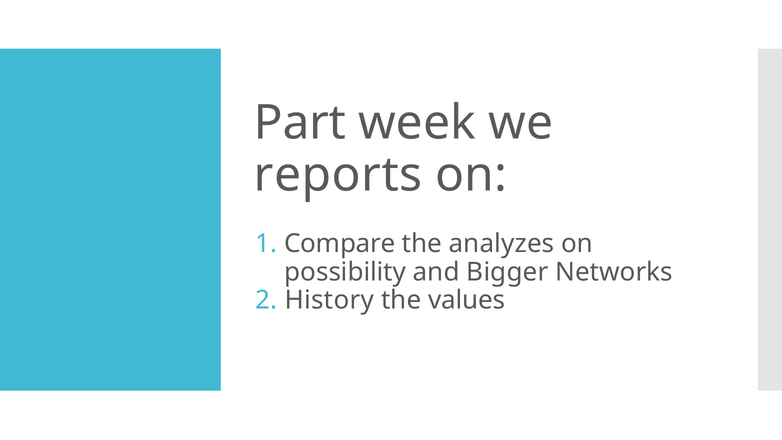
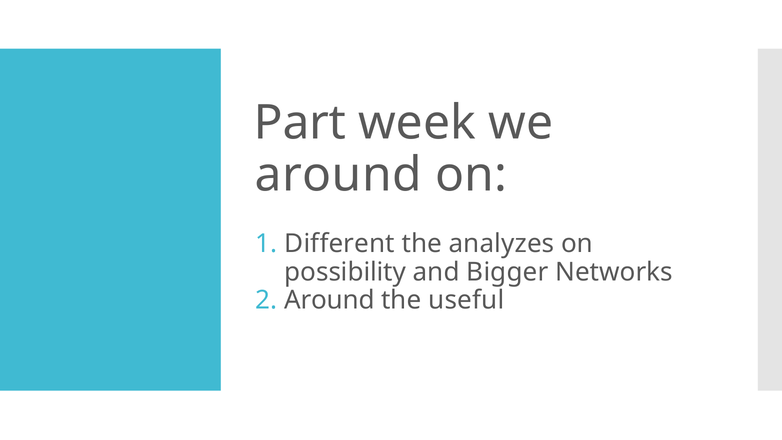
reports: reports -> around (338, 175)
Compare: Compare -> Different (340, 244)
History: History -> Around (329, 300)
values: values -> useful (466, 300)
